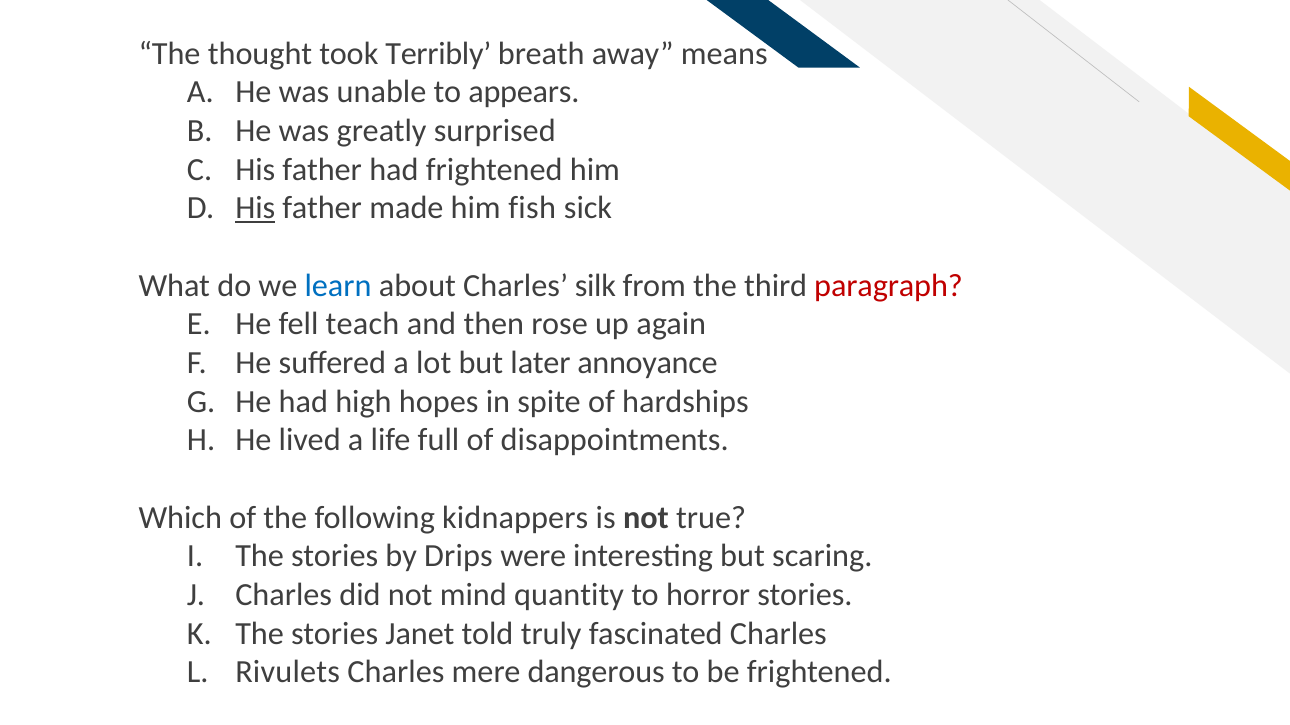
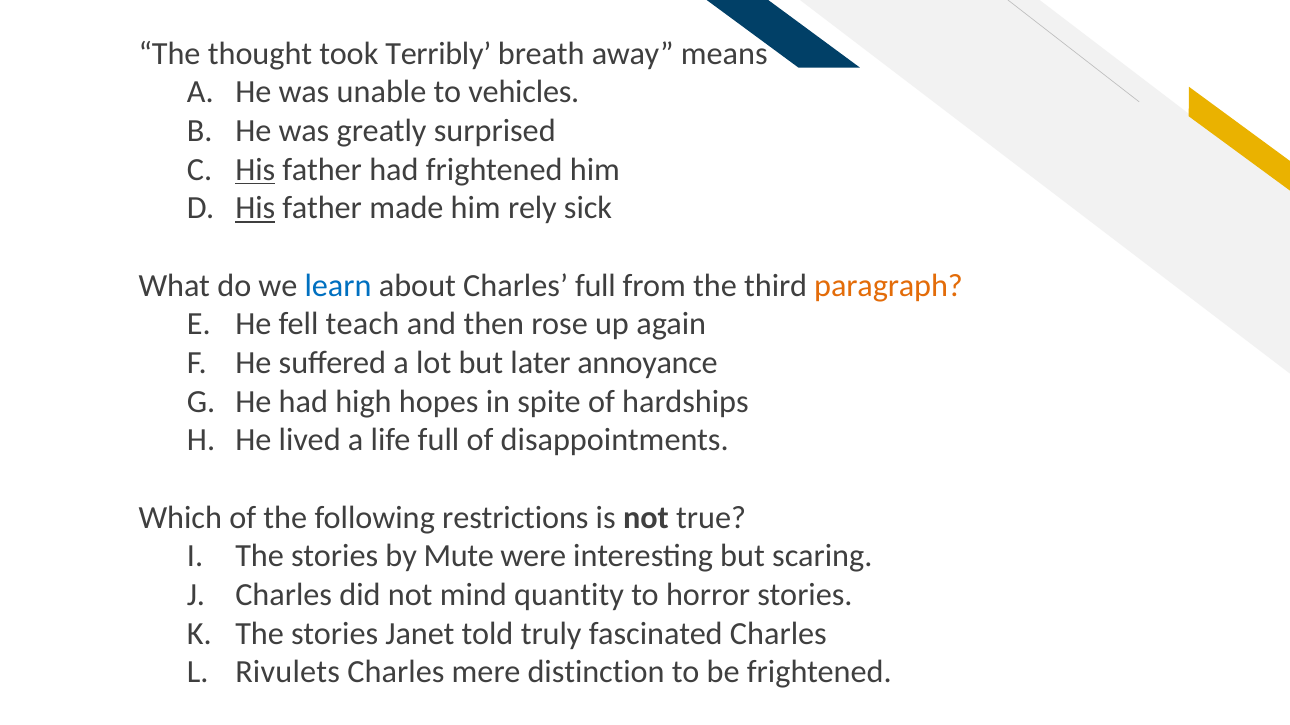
appears: appears -> vehicles (524, 92)
His underline: none -> present (255, 170)
fish: fish -> rely (532, 208)
Charles silk: silk -> full (595, 286)
paragraph colour: red -> orange (888, 286)
kidnappers: kidnappers -> restrictions (515, 518)
Drips: Drips -> Mute (459, 557)
dangerous: dangerous -> distinction (596, 673)
